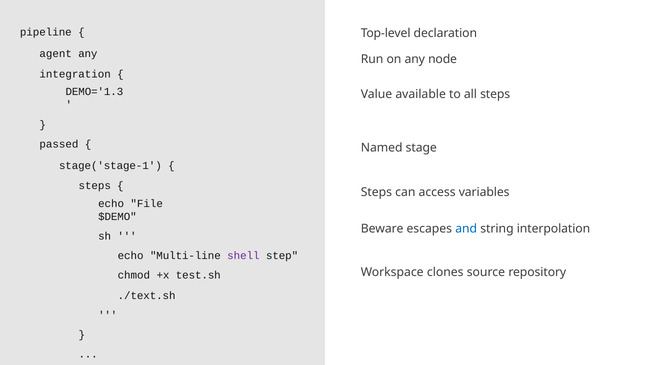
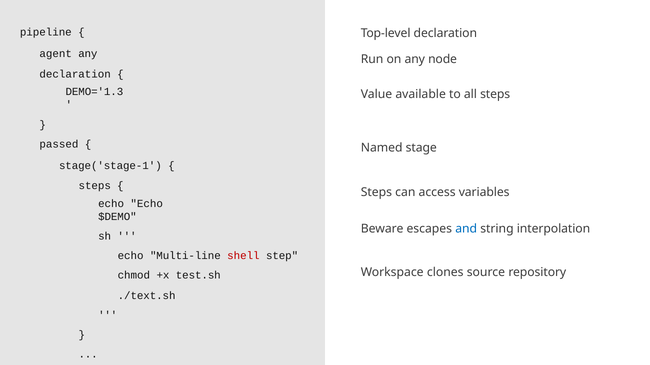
integration: integration -> declaration (75, 74)
echo File: File -> Echo (147, 204)
shell colour: purple -> red (243, 256)
